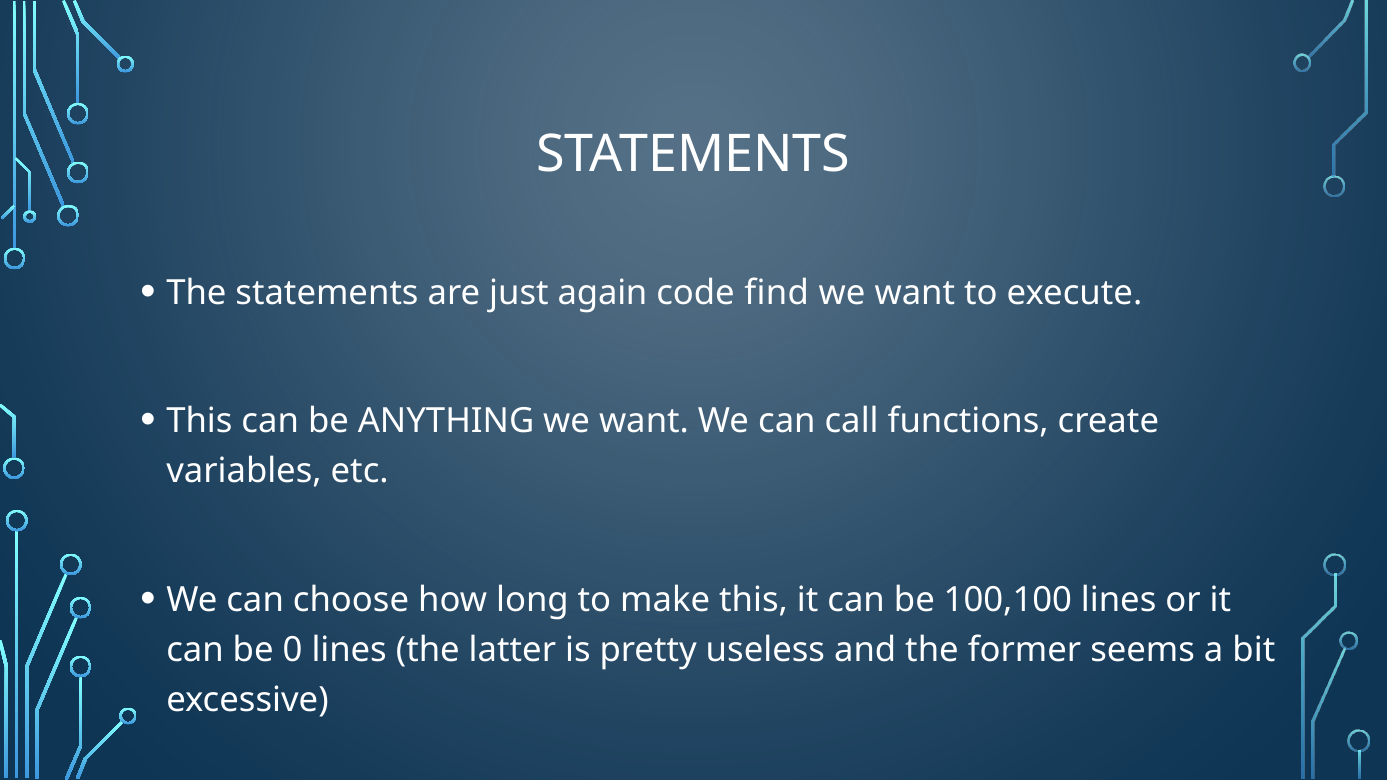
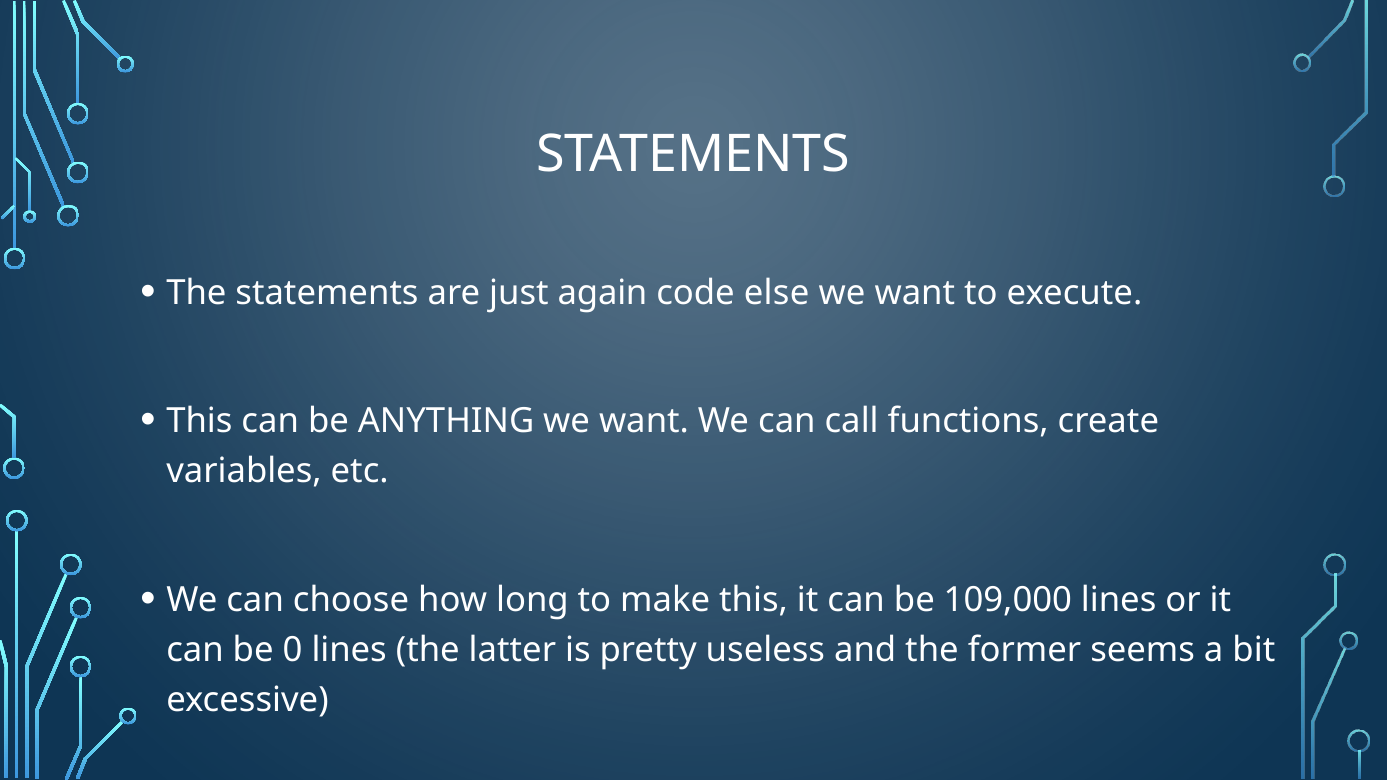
find: find -> else (777, 293)
100,100: 100,100 -> 109,000 (1008, 600)
